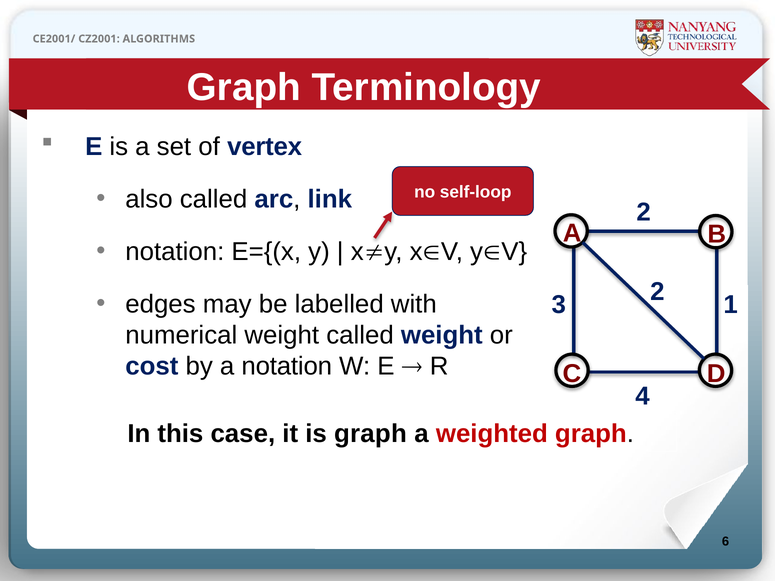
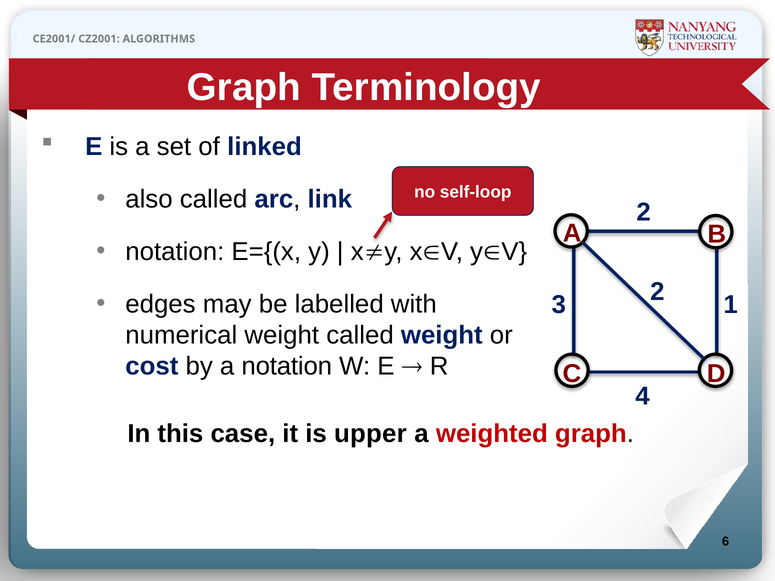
vertex: vertex -> linked (265, 147)
is graph: graph -> upper (370, 434)
